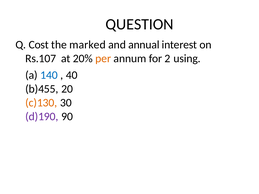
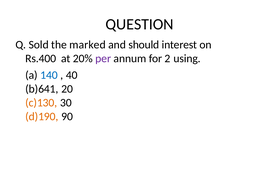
Cost: Cost -> Sold (39, 45)
annual: annual -> should (144, 45)
Rs.107: Rs.107 -> Rs.400 (41, 59)
per colour: orange -> purple (103, 59)
b)455: b)455 -> b)641 (42, 89)
d)190 colour: purple -> orange (42, 117)
